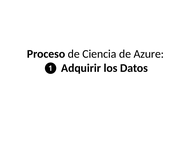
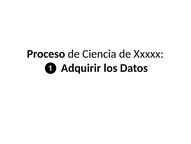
Azure: Azure -> Xxxxx (149, 54)
